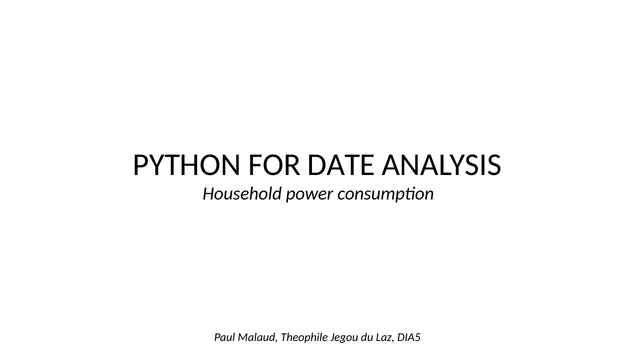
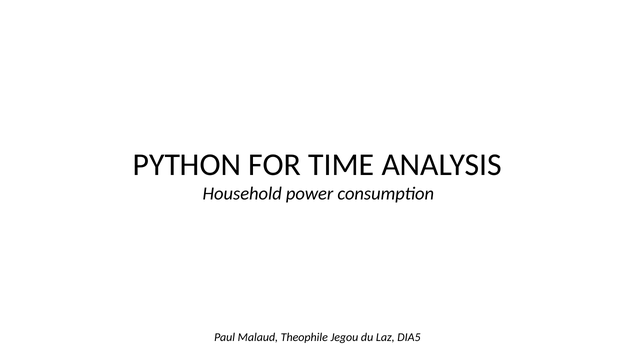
DATE: DATE -> TIME (341, 165)
